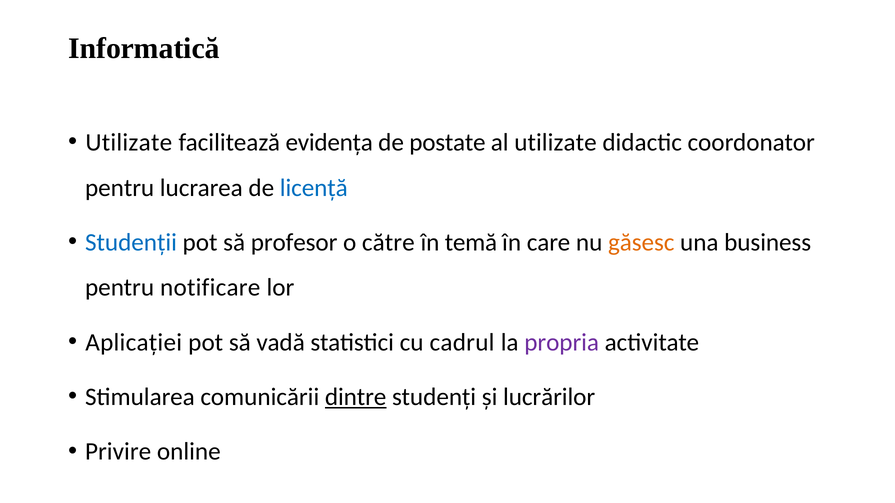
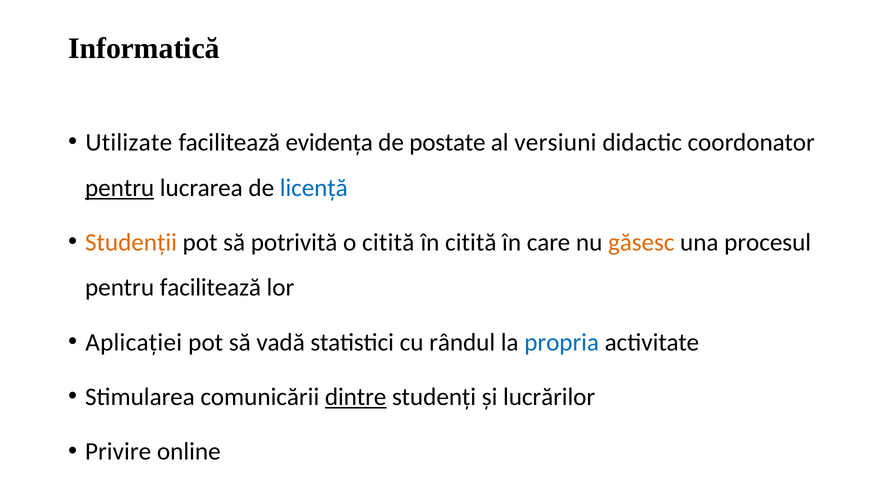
al utilizate: utilizate -> versiuni (555, 143)
pentru underline: none -> present (120, 188)
Studenții colour: blue -> orange (131, 243)
profesor: profesor -> potrivită (294, 243)
o către: către -> citită (388, 243)
în temă: temă -> citită (471, 243)
business: business -> procesul (768, 243)
pentru notificare: notificare -> facilitează (210, 288)
cadrul: cadrul -> rândul (462, 343)
propria colour: purple -> blue (562, 343)
